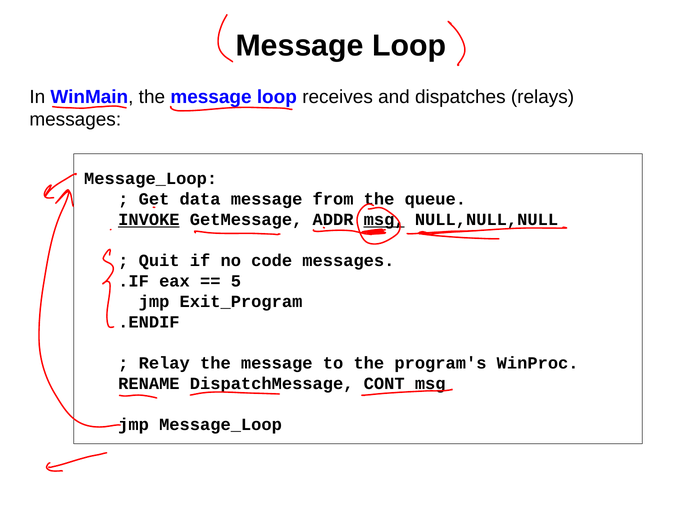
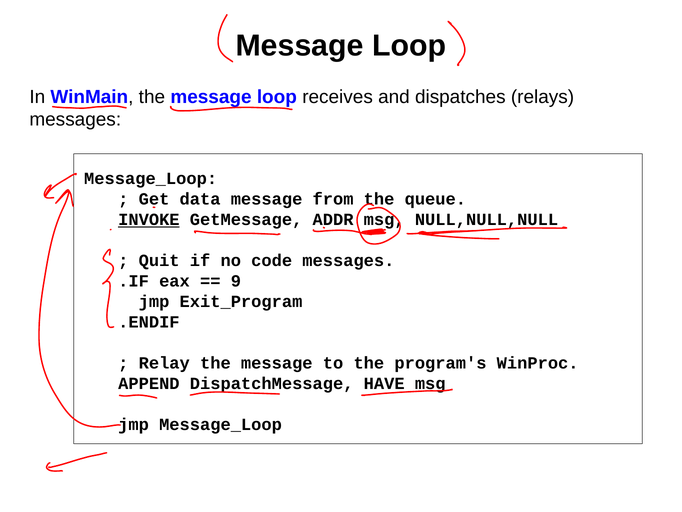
msg underline: present -> none (384, 219)
5: 5 -> 9 (236, 281)
RENAME: RENAME -> APPEND (149, 383)
CONT: CONT -> HAVE (384, 383)
